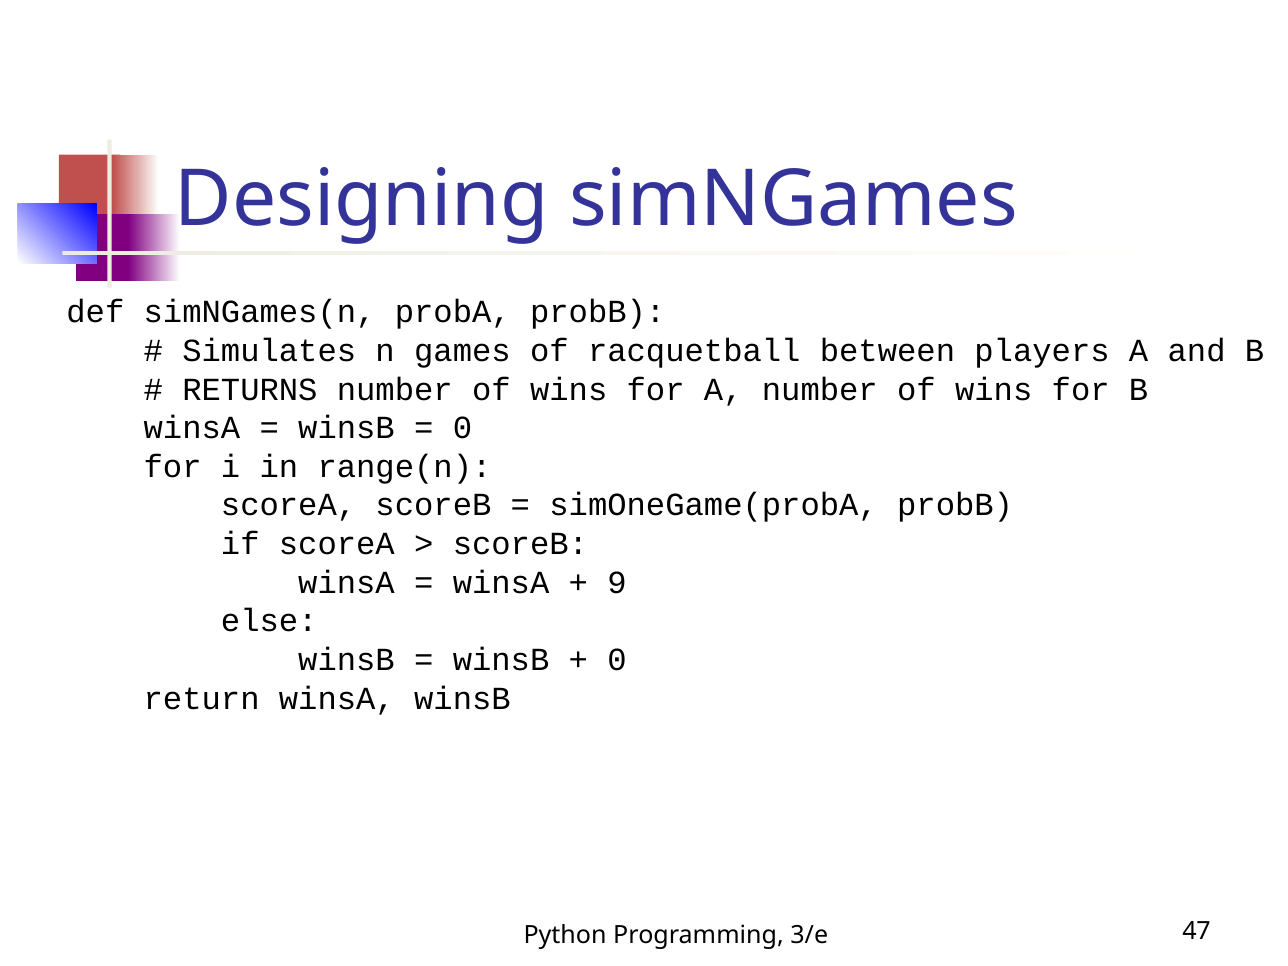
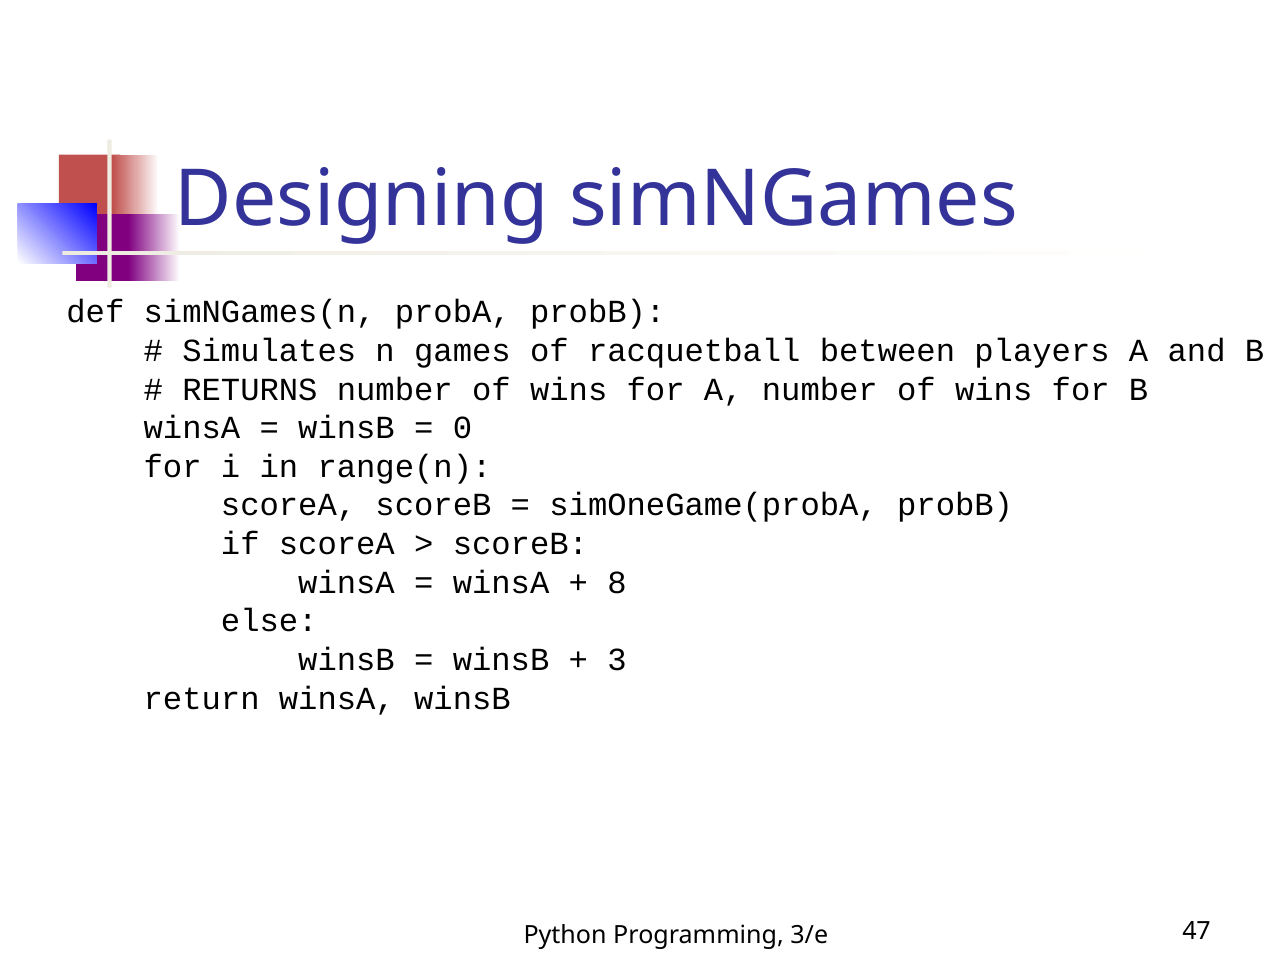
9: 9 -> 8 (617, 583)
0: 0 -> 3 (617, 660)
